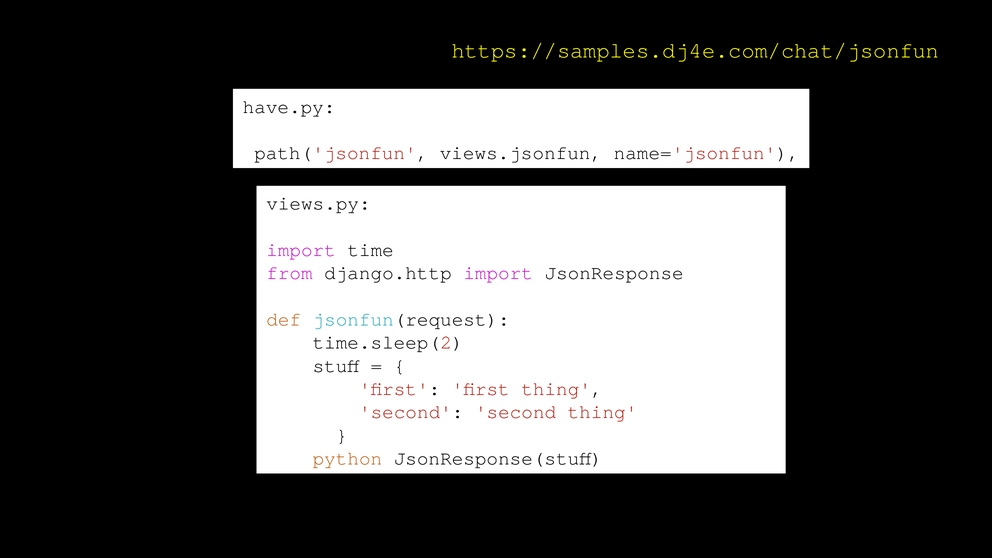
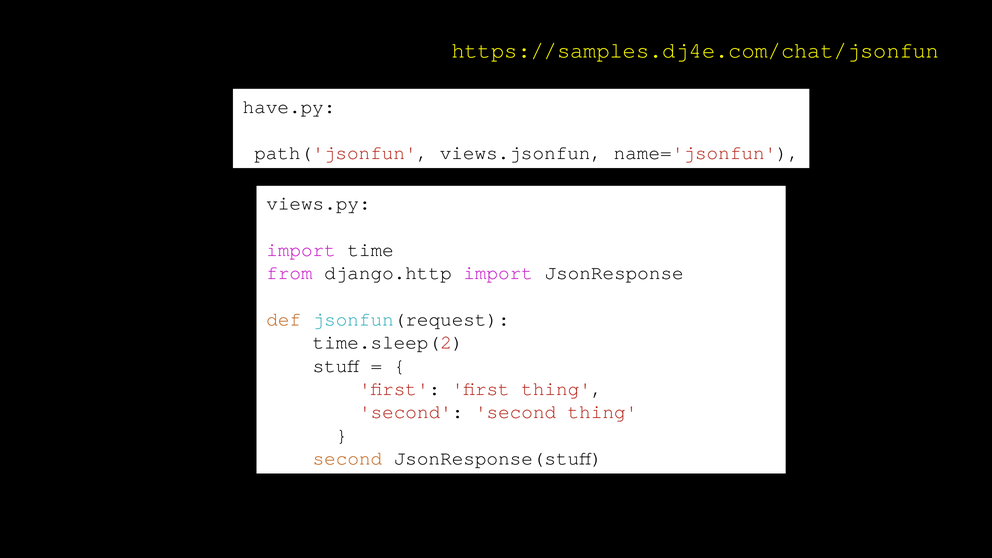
python: python -> second (347, 458)
